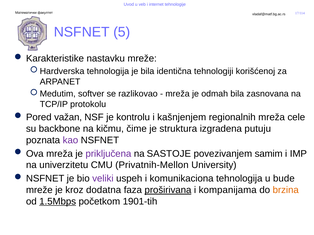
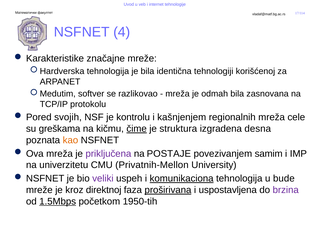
5: 5 -> 4 (122, 32)
nastavku: nastavku -> značajne (106, 59)
važan: važan -> svojih (68, 117)
backbone: backbone -> greškama (60, 129)
čime underline: none -> present (137, 129)
putuju: putuju -> desna (258, 129)
kao colour: purple -> orange (70, 141)
SASTOJE: SASTOJE -> POSTAJE (169, 154)
komunikaciona underline: none -> present (182, 179)
dodatna: dodatna -> direktnoj (104, 190)
kompanijama: kompanijama -> uspostavljena (228, 190)
brzina colour: orange -> purple (286, 190)
1901-tih: 1901-tih -> 1950-tih (140, 202)
